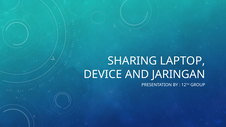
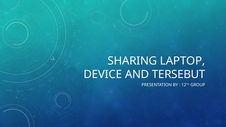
JARINGAN: JARINGAN -> TERSEBUT (179, 74)
